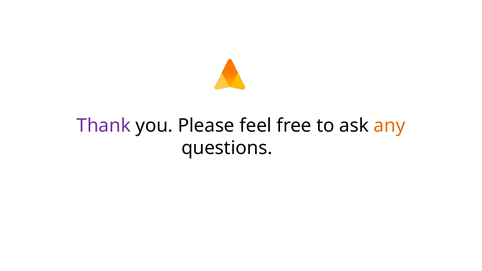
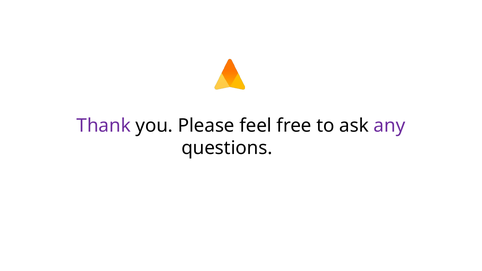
any colour: orange -> purple (389, 126)
